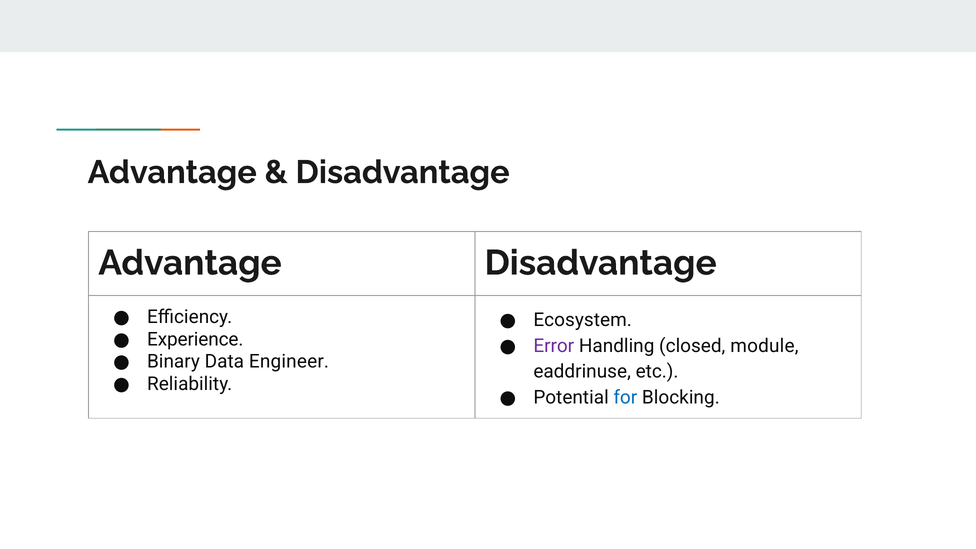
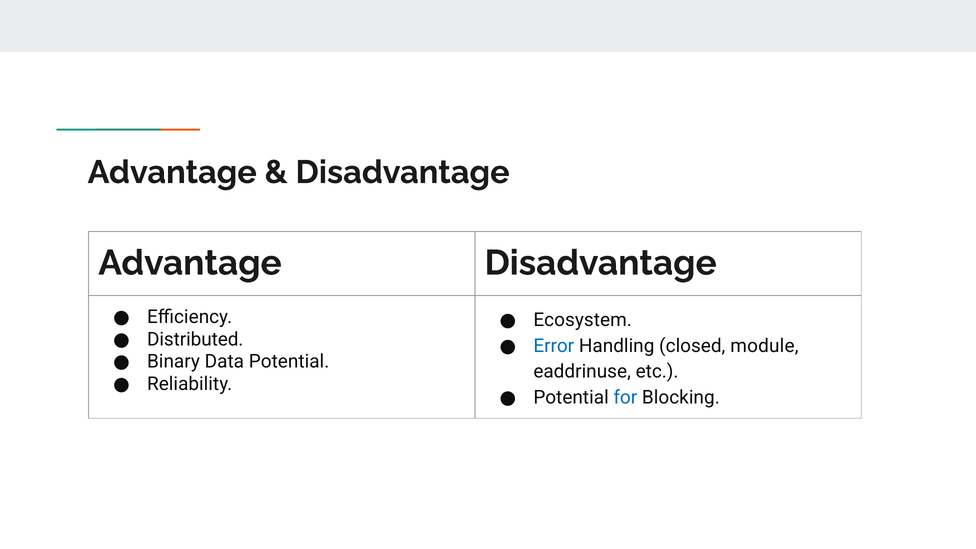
Experience: Experience -> Distributed (195, 339)
Error colour: purple -> blue (554, 346)
Data Engineer: Engineer -> Potential (289, 362)
